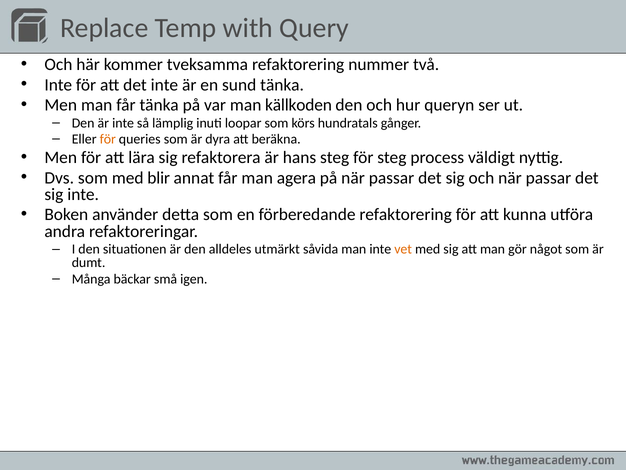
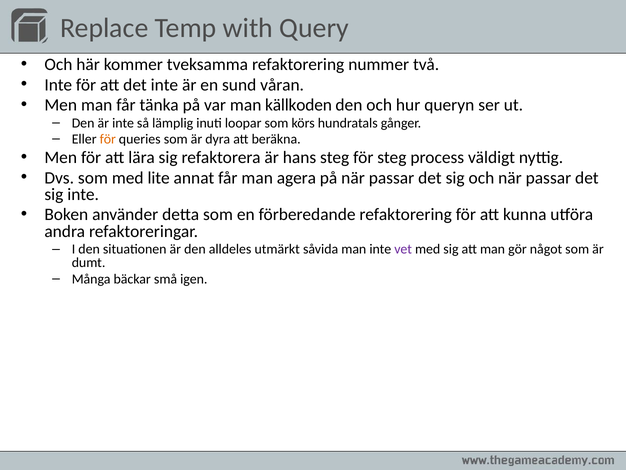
sund tänka: tänka -> våran (282, 85)
blir: blir -> lite (159, 178)
vet colour: orange -> purple (403, 249)
